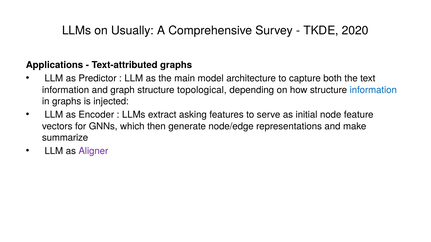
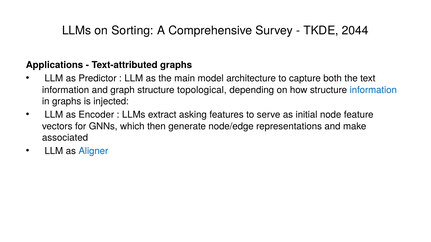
Usually: Usually -> Sorting (133, 31)
2020: 2020 -> 2044 (355, 31)
summarize: summarize -> associated (65, 138)
Aligner colour: purple -> blue (93, 151)
